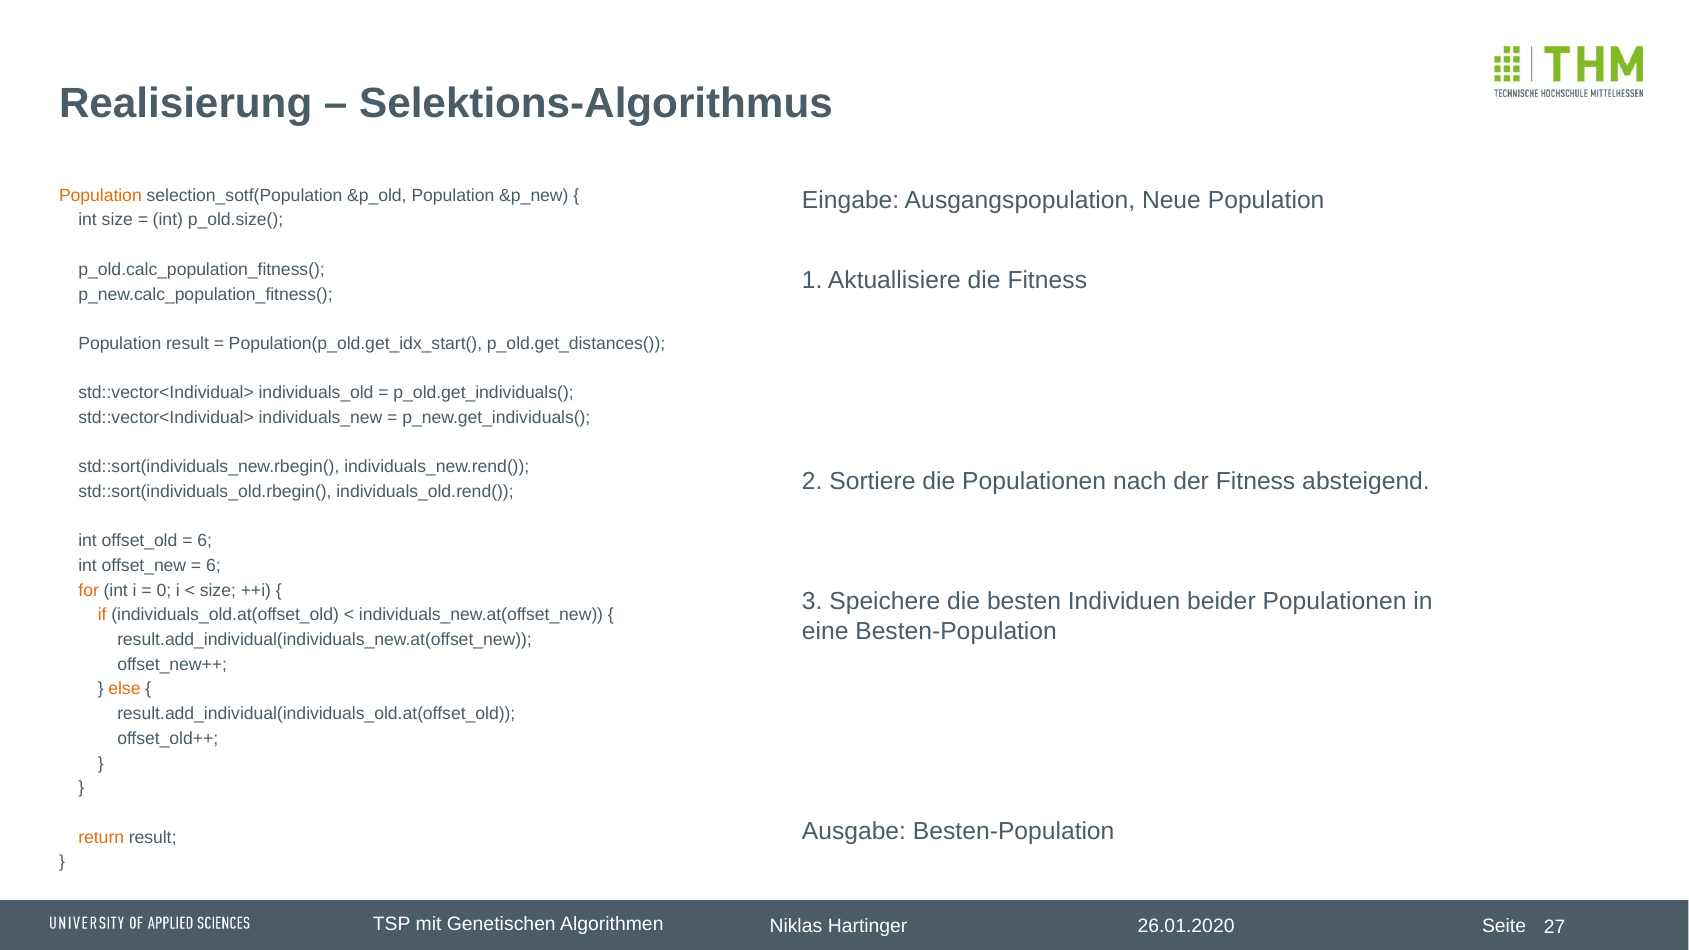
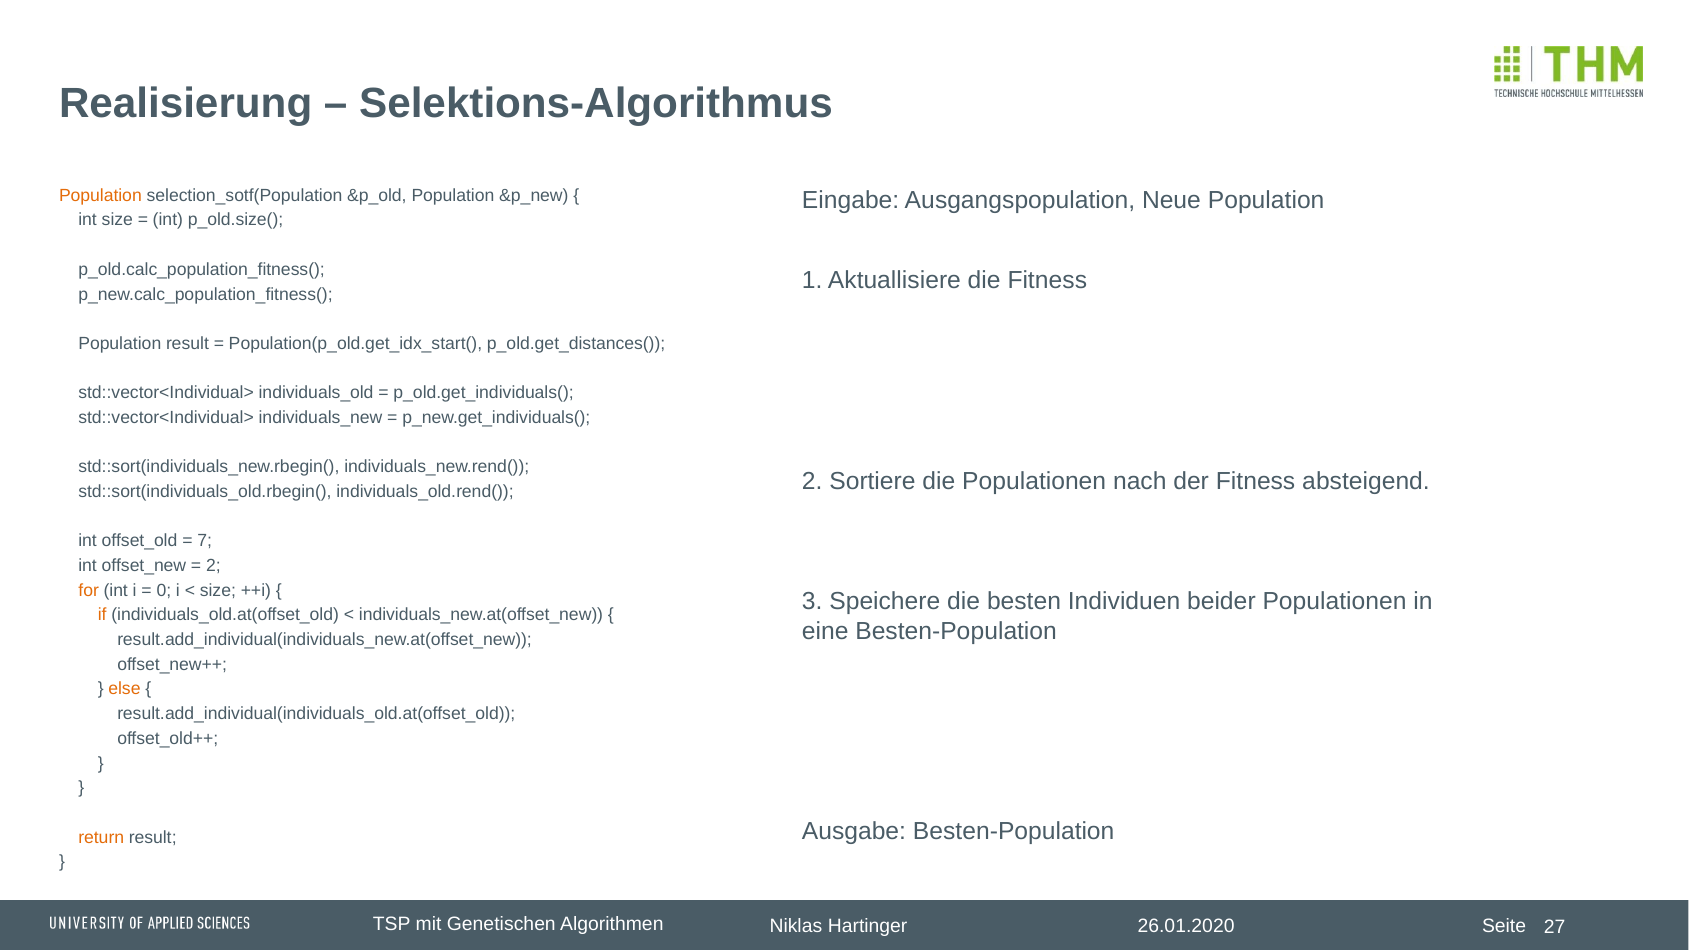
6: 6 -> 7 (205, 541)
6: 6 -> 2 (214, 566)
